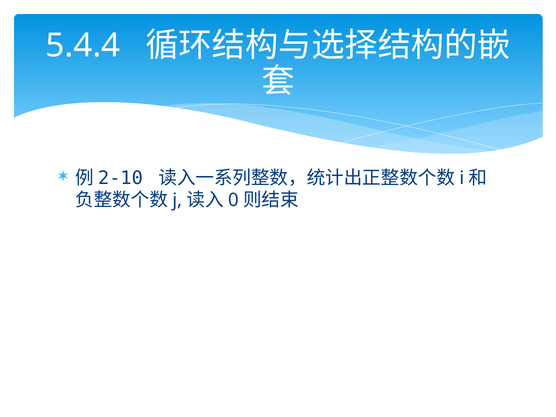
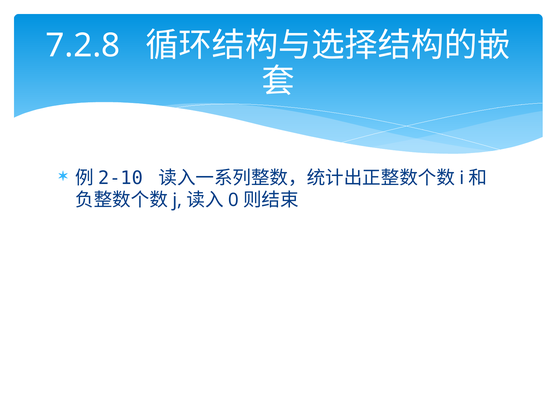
5.4.4: 5.4.4 -> 7.2.8 (83, 46)
